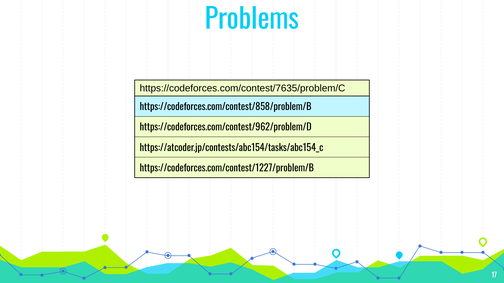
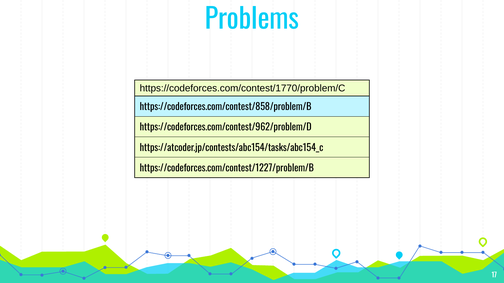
https://codeforces.com/contest/7635/problem/C: https://codeforces.com/contest/7635/problem/C -> https://codeforces.com/contest/1770/problem/C (242, 88)
